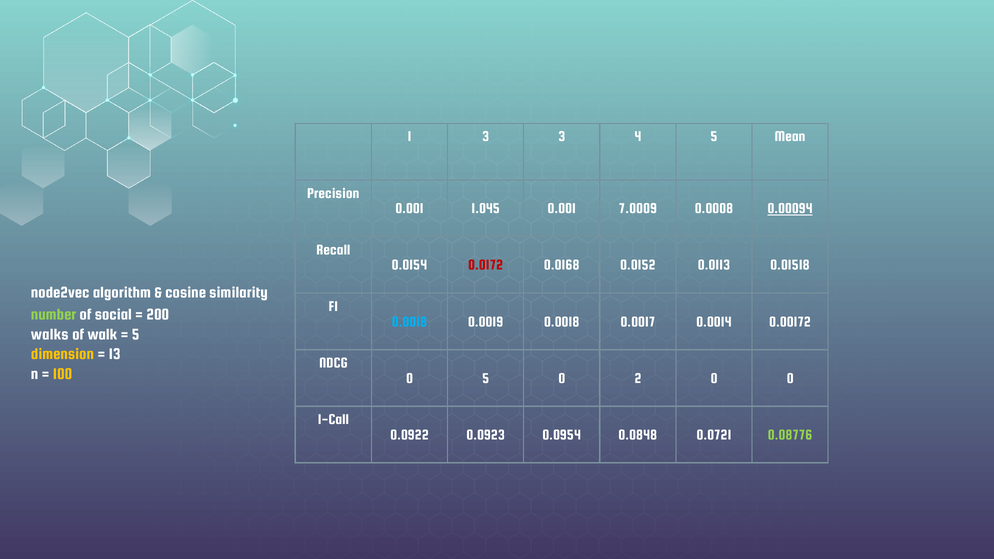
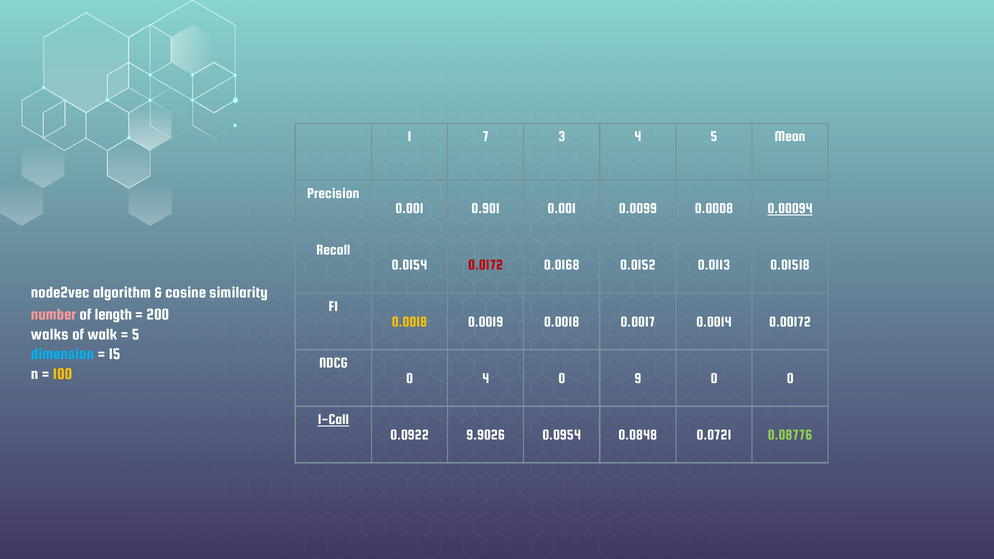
1 3: 3 -> 7 (486, 136)
1.045: 1.045 -> 0.901 (486, 208)
7.0009: 7.0009 -> 0.0099 (638, 208)
number colour: light green -> pink (54, 314)
social: social -> length (113, 314)
0.0018 colour: light blue -> yellow (409, 322)
dimension colour: yellow -> light blue (62, 354)
13: 13 -> 15 (115, 354)
0 5: 5 -> 4 (486, 378)
2: 2 -> 9 (638, 378)
1-Call underline: none -> present (333, 419)
0.0923: 0.0923 -> 9.9026 (486, 435)
